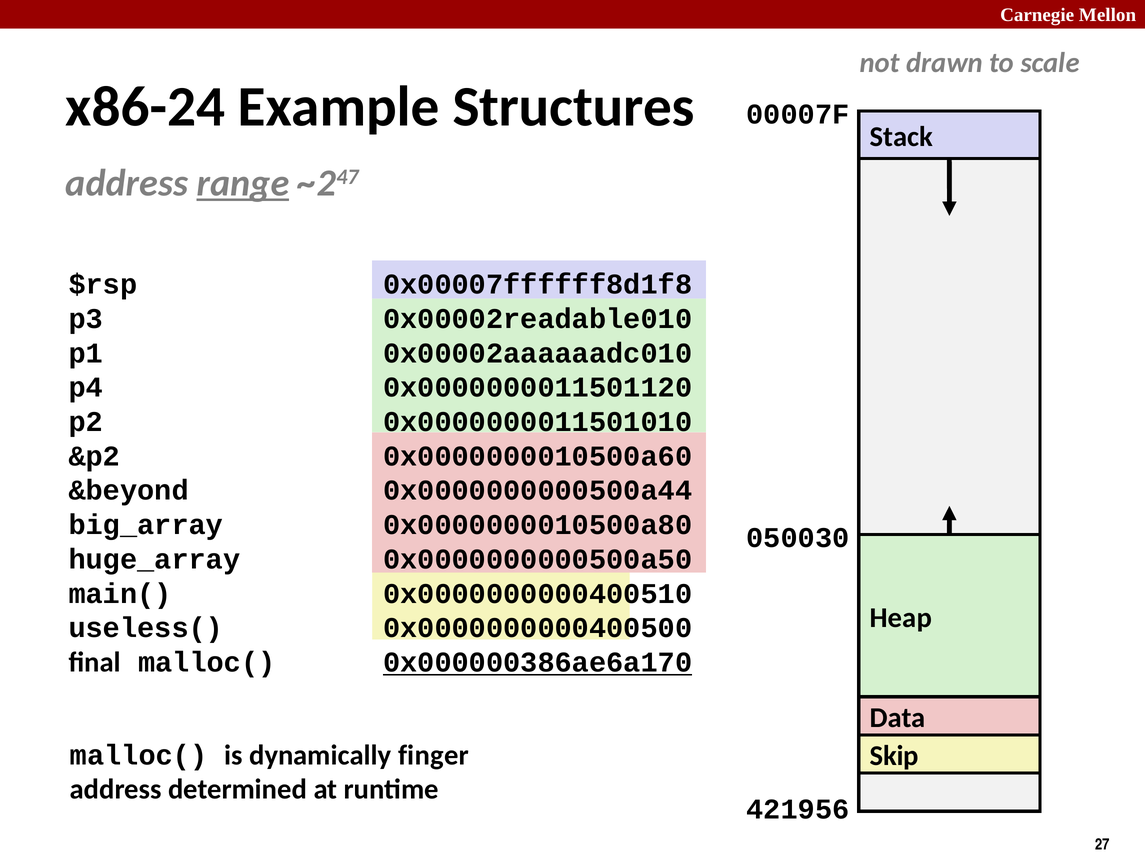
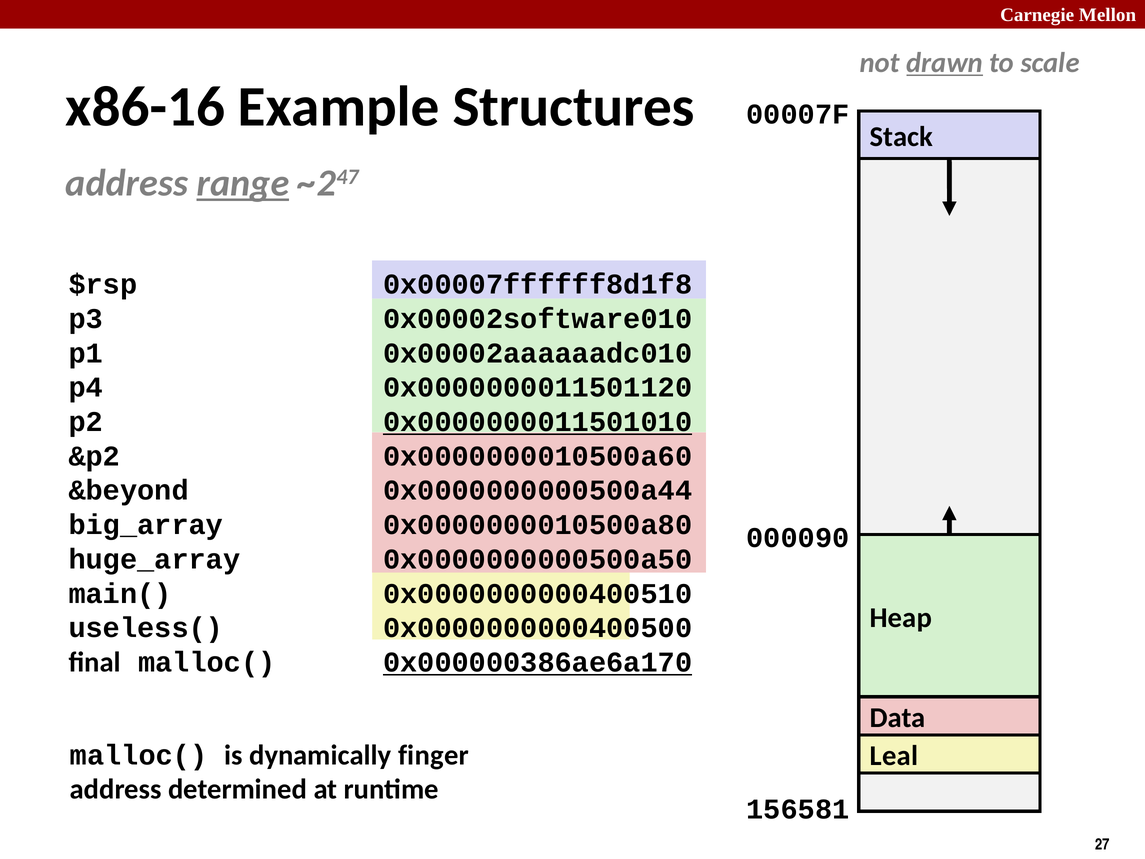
drawn underline: none -> present (945, 63)
x86-24: x86-24 -> x86-16 (145, 107)
0x00002readable010: 0x00002readable010 -> 0x00002software010 (538, 319)
0x0000000011501010 underline: none -> present (538, 422)
050030: 050030 -> 000090 (798, 538)
Skip: Skip -> Leal (894, 756)
421956: 421956 -> 156581 (798, 809)
